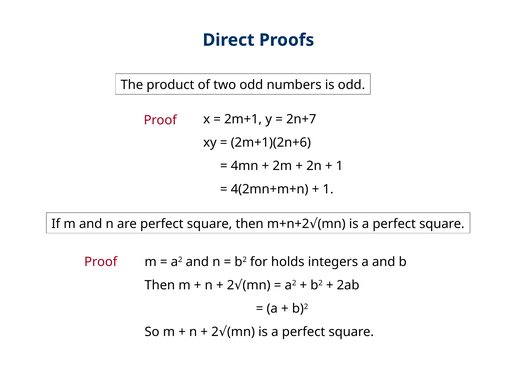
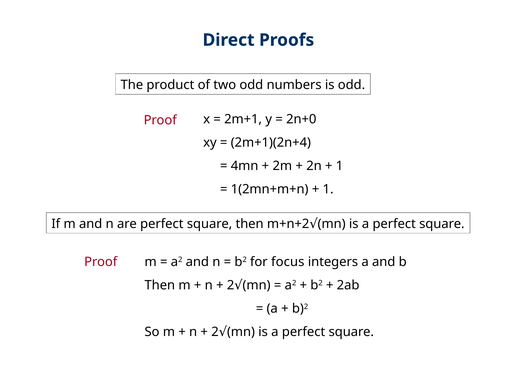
2n+7: 2n+7 -> 2n+0 (301, 119)
2m+1)(2n+6: 2m+1)(2n+6 -> 2m+1)(2n+4 (271, 143)
4(2mn+m+n: 4(2mn+m+n -> 1(2mn+m+n (270, 189)
holds: holds -> focus (288, 262)
